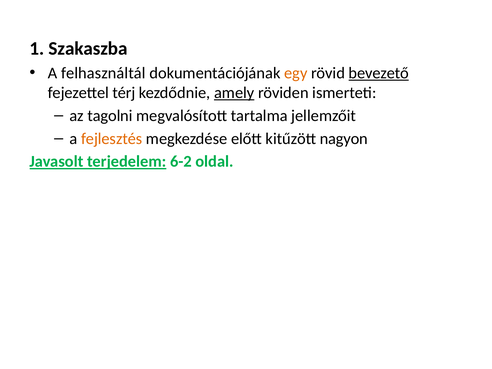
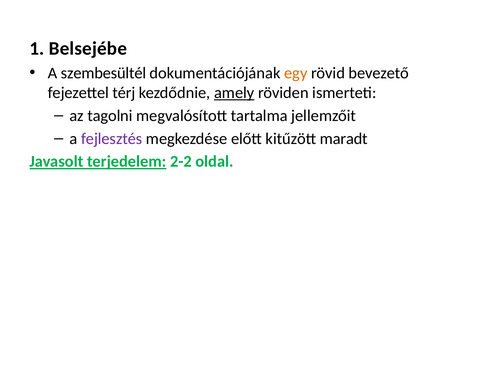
Szakaszba: Szakaszba -> Belsejébe (88, 49)
felhasználtál: felhasználtál -> szembesültél (104, 73)
bevezető underline: present -> none (379, 73)
fejlesztés colour: orange -> purple (112, 139)
nagyon: nagyon -> maradt (344, 139)
6-2: 6-2 -> 2-2 (181, 162)
